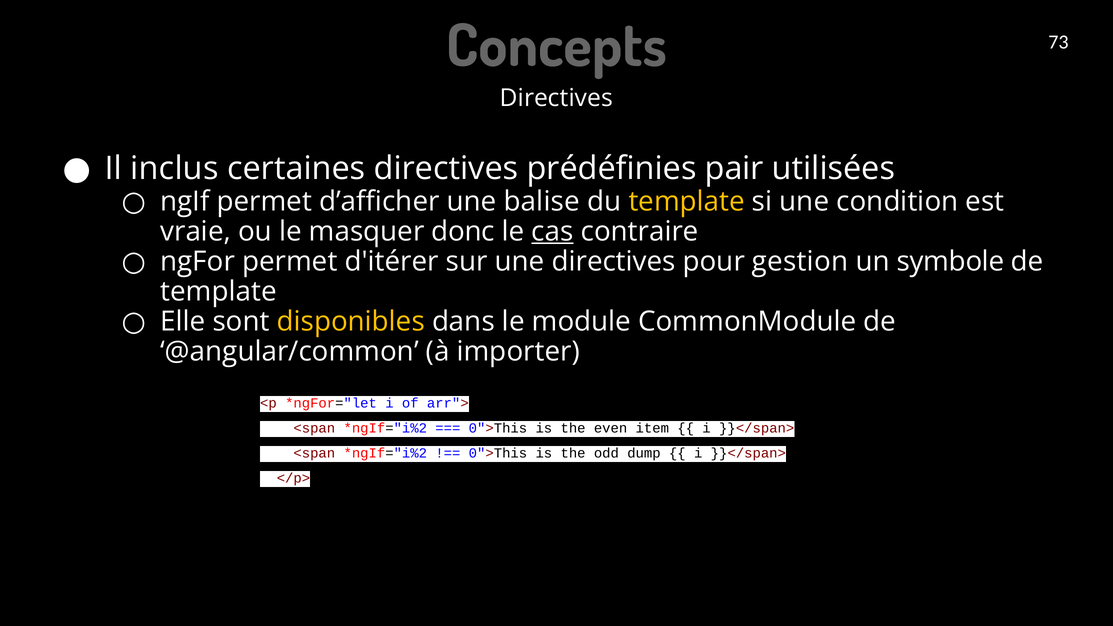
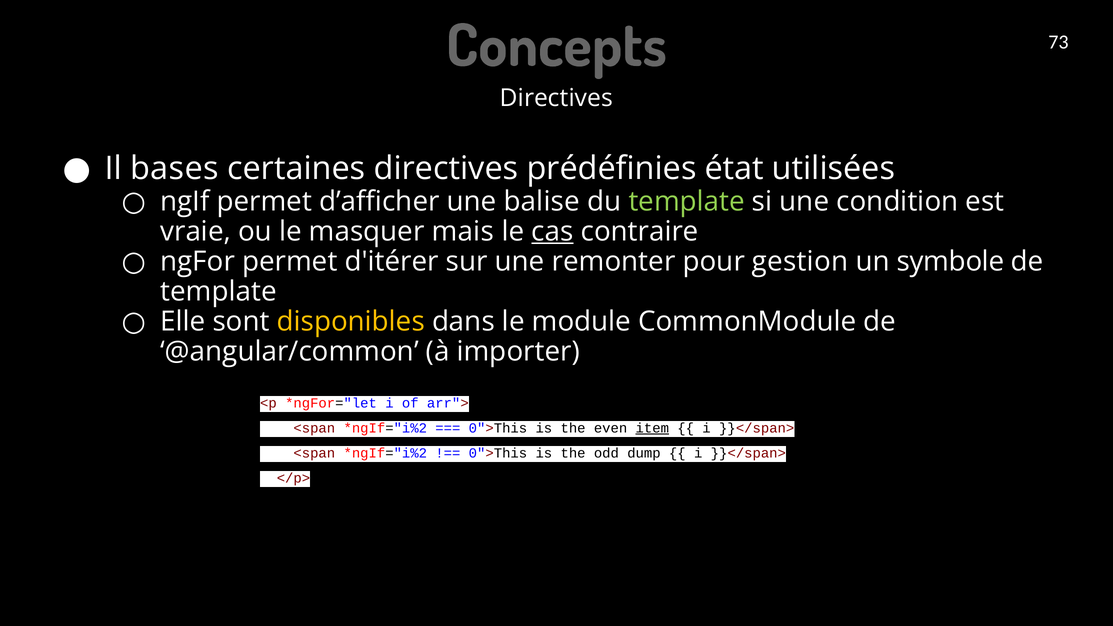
inclus: inclus -> bases (174, 169)
pair: pair -> état (734, 169)
template colour: yellow -> light green (687, 201)
donc: donc -> mais (463, 231)
une directives: directives -> remonter (614, 261)
item underline: none -> present (652, 428)
